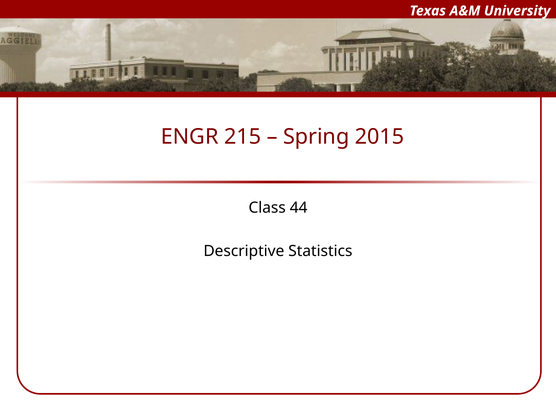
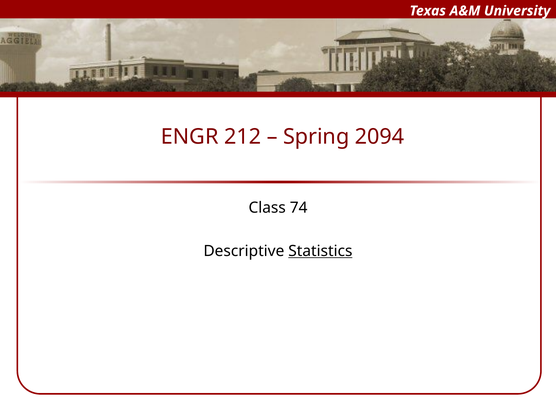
215: 215 -> 212 (243, 137)
2015: 2015 -> 2094 (380, 137)
44: 44 -> 74 (299, 208)
Statistics underline: none -> present (320, 251)
